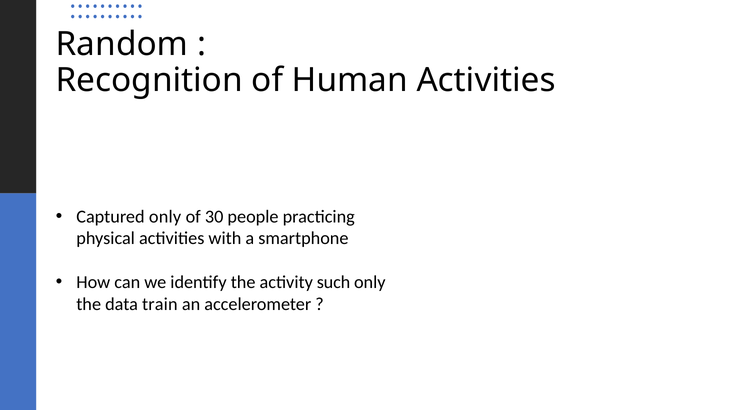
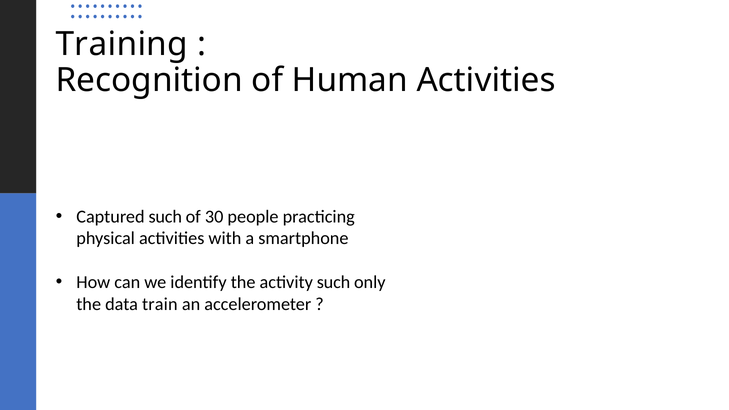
Random: Random -> Training (122, 44)
Captured only: only -> such (165, 217)
